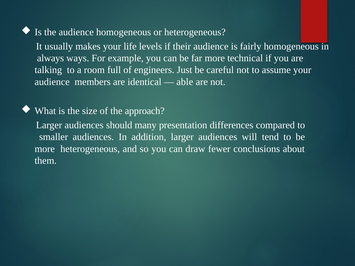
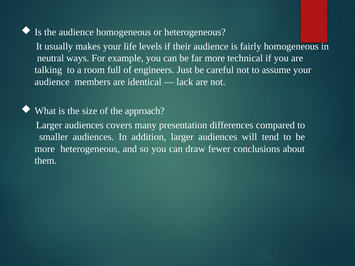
always: always -> neutral (51, 58)
able: able -> lack (185, 82)
should: should -> covers (119, 125)
